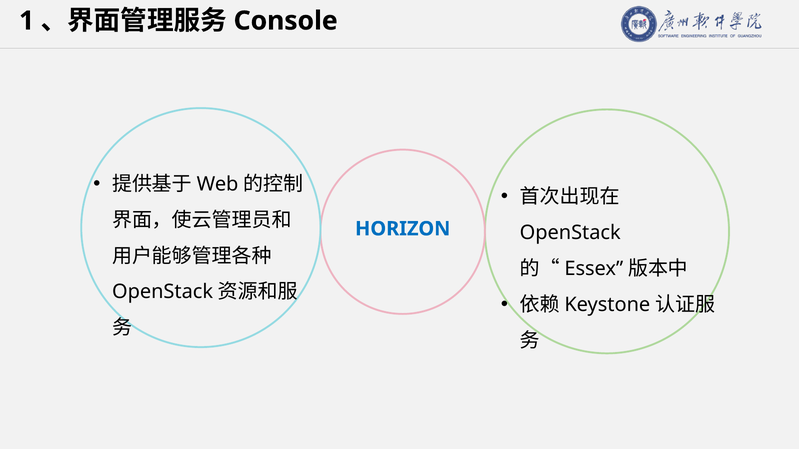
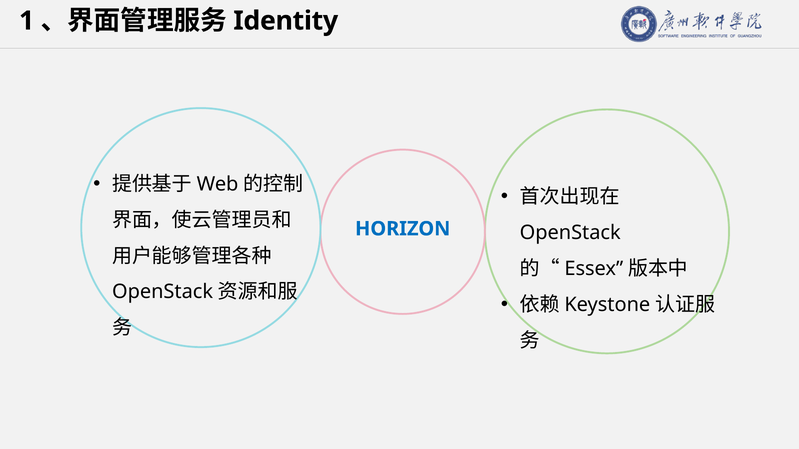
Console: Console -> Identity (286, 21)
